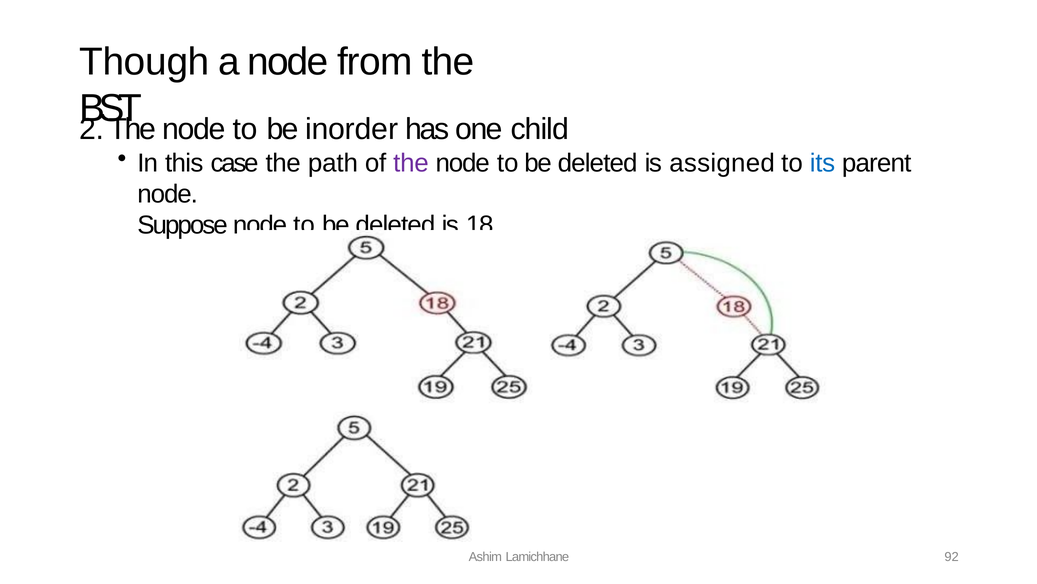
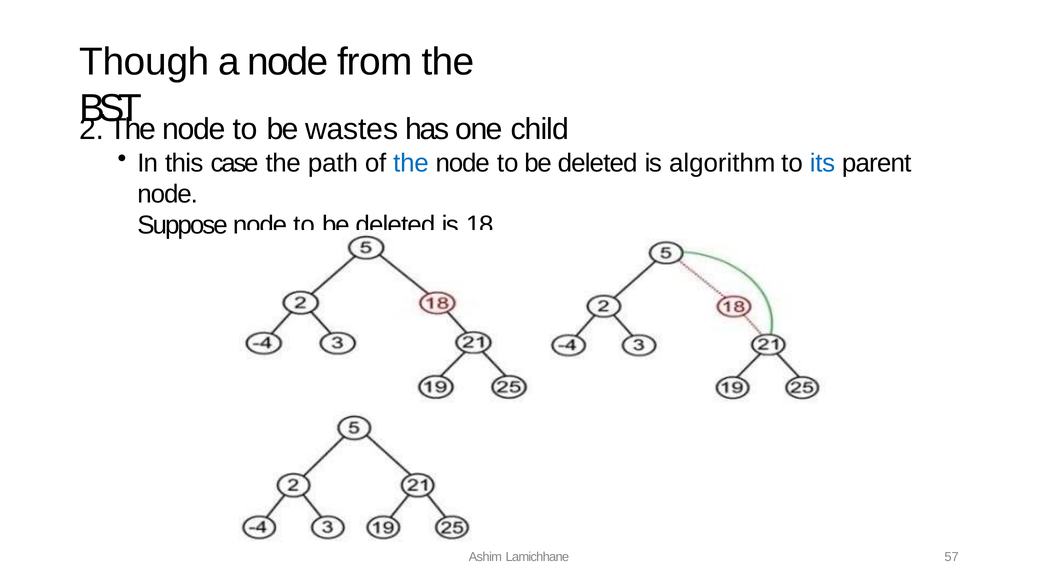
inorder: inorder -> wastes (352, 129)
the colour: purple -> blue (411, 163)
assigned: assigned -> algorithm (722, 163)
92: 92 -> 57 (952, 556)
